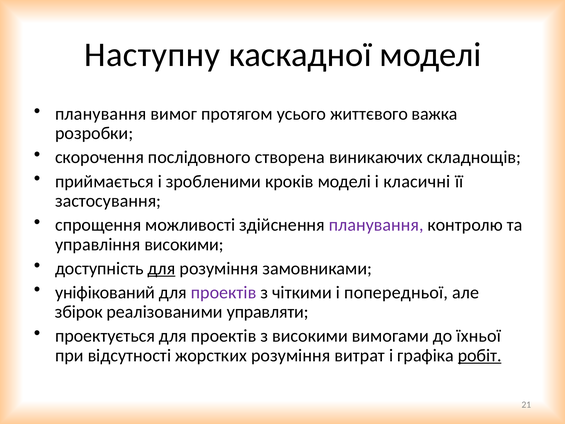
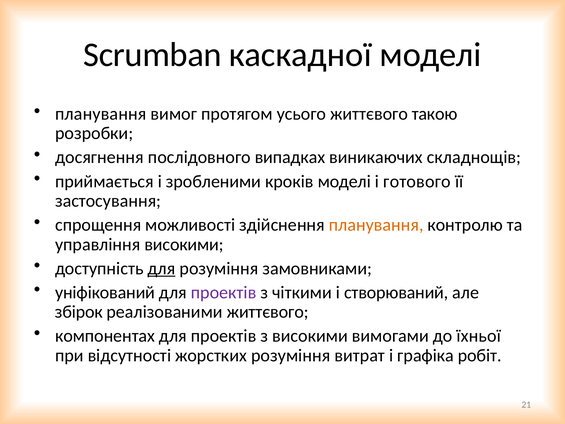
Наступну: Наступну -> Scrumban (152, 55)
важка: важка -> такою (435, 114)
скорочення: скорочення -> досягнення (99, 157)
створена: створена -> випадках (290, 157)
класичні: класичні -> готового (417, 181)
планування colour: purple -> orange (376, 225)
попередньої: попередньої -> створюваний (396, 292)
реалізованими управляти: управляти -> життєвого (268, 312)
проектується: проектується -> компонентах (105, 336)
робіт underline: present -> none (480, 355)
